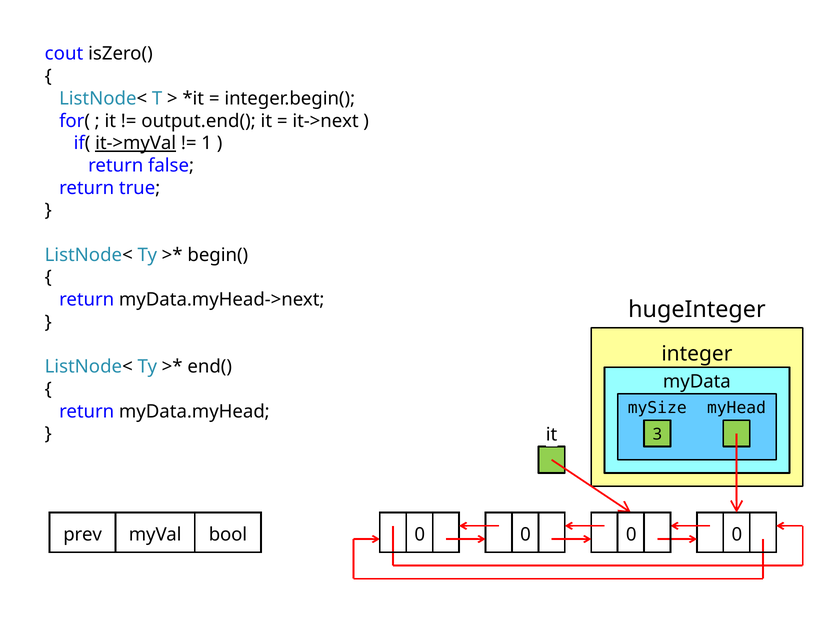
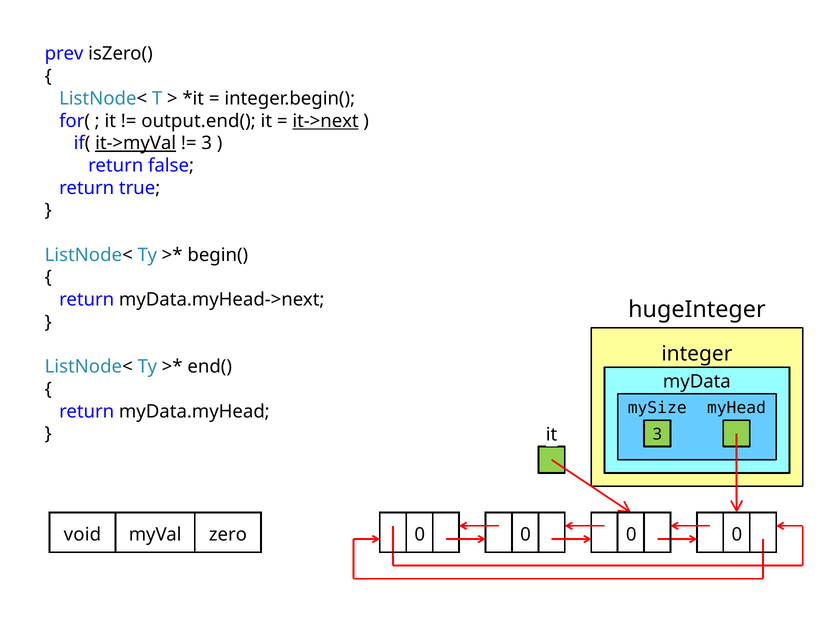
cout: cout -> prev (64, 54)
it->next underline: none -> present (326, 121)
1: 1 -> 3 (207, 143)
prev: prev -> void (82, 535)
bool: bool -> zero (228, 535)
